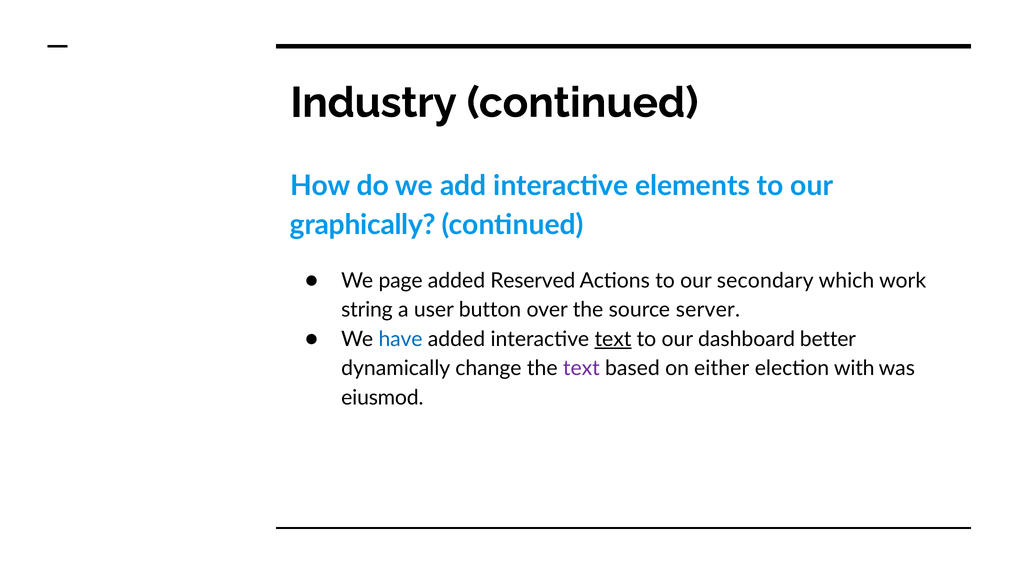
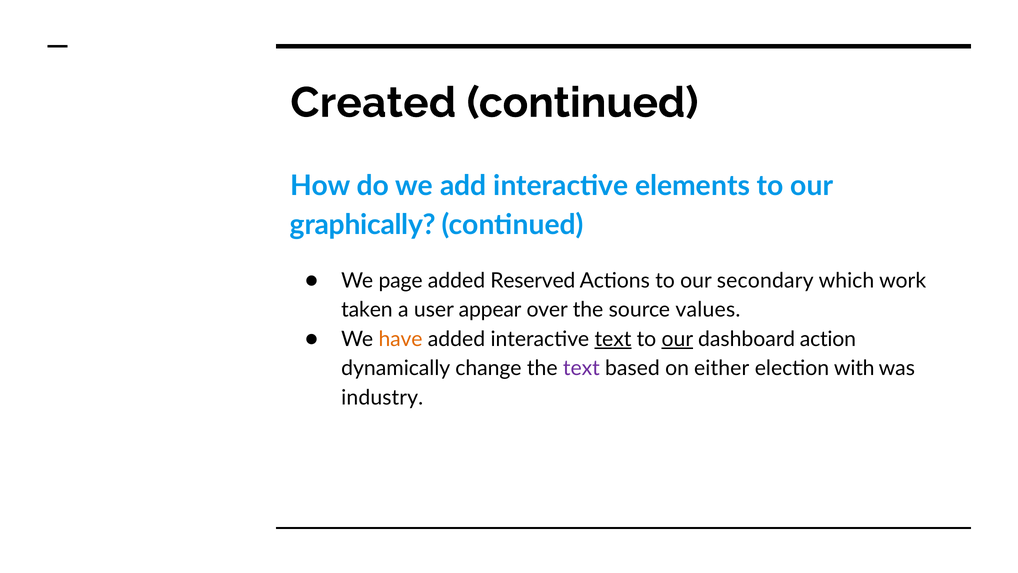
Industry: Industry -> Created (373, 103)
string: string -> taken (367, 310)
button: button -> appear (490, 310)
server: server -> values (708, 310)
have colour: blue -> orange (401, 339)
our underline: none -> present (677, 339)
better: better -> action (828, 339)
eiusmod: eiusmod -> industry (382, 397)
